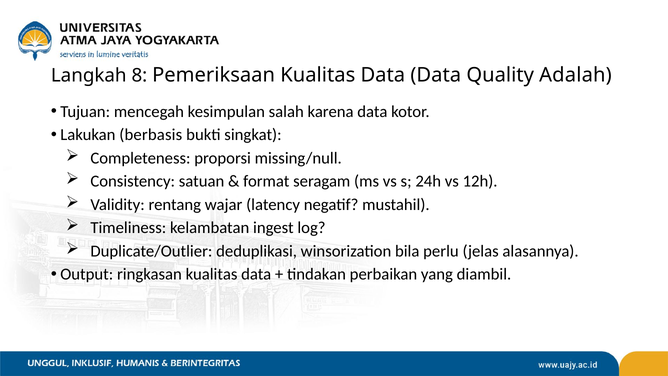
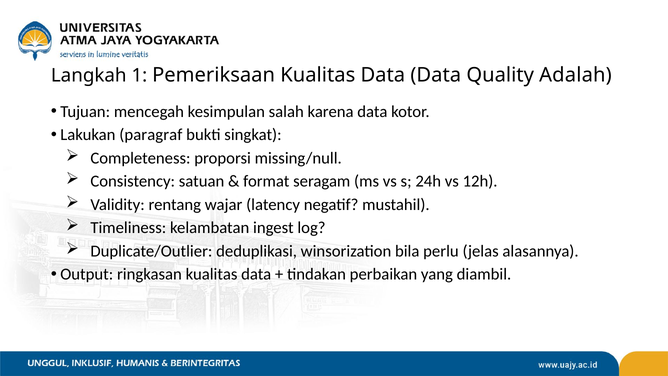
8: 8 -> 1 (139, 76)
berbasis: berbasis -> paragraf (151, 135)
